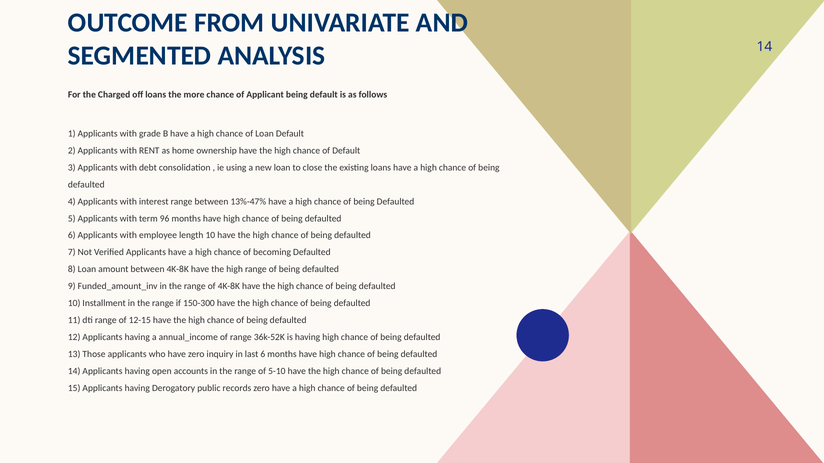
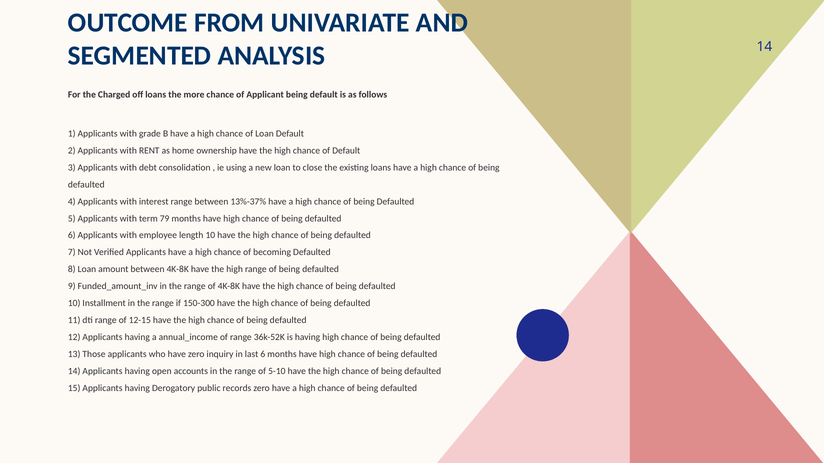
13%-47%: 13%-47% -> 13%-37% (248, 202)
96: 96 -> 79 (165, 219)
